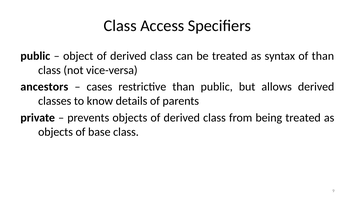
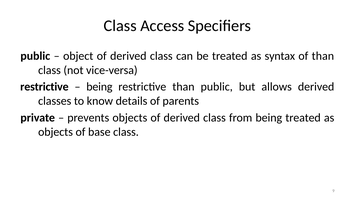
ancestors: ancestors -> restrictive (44, 87)
cases: cases -> being (99, 87)
